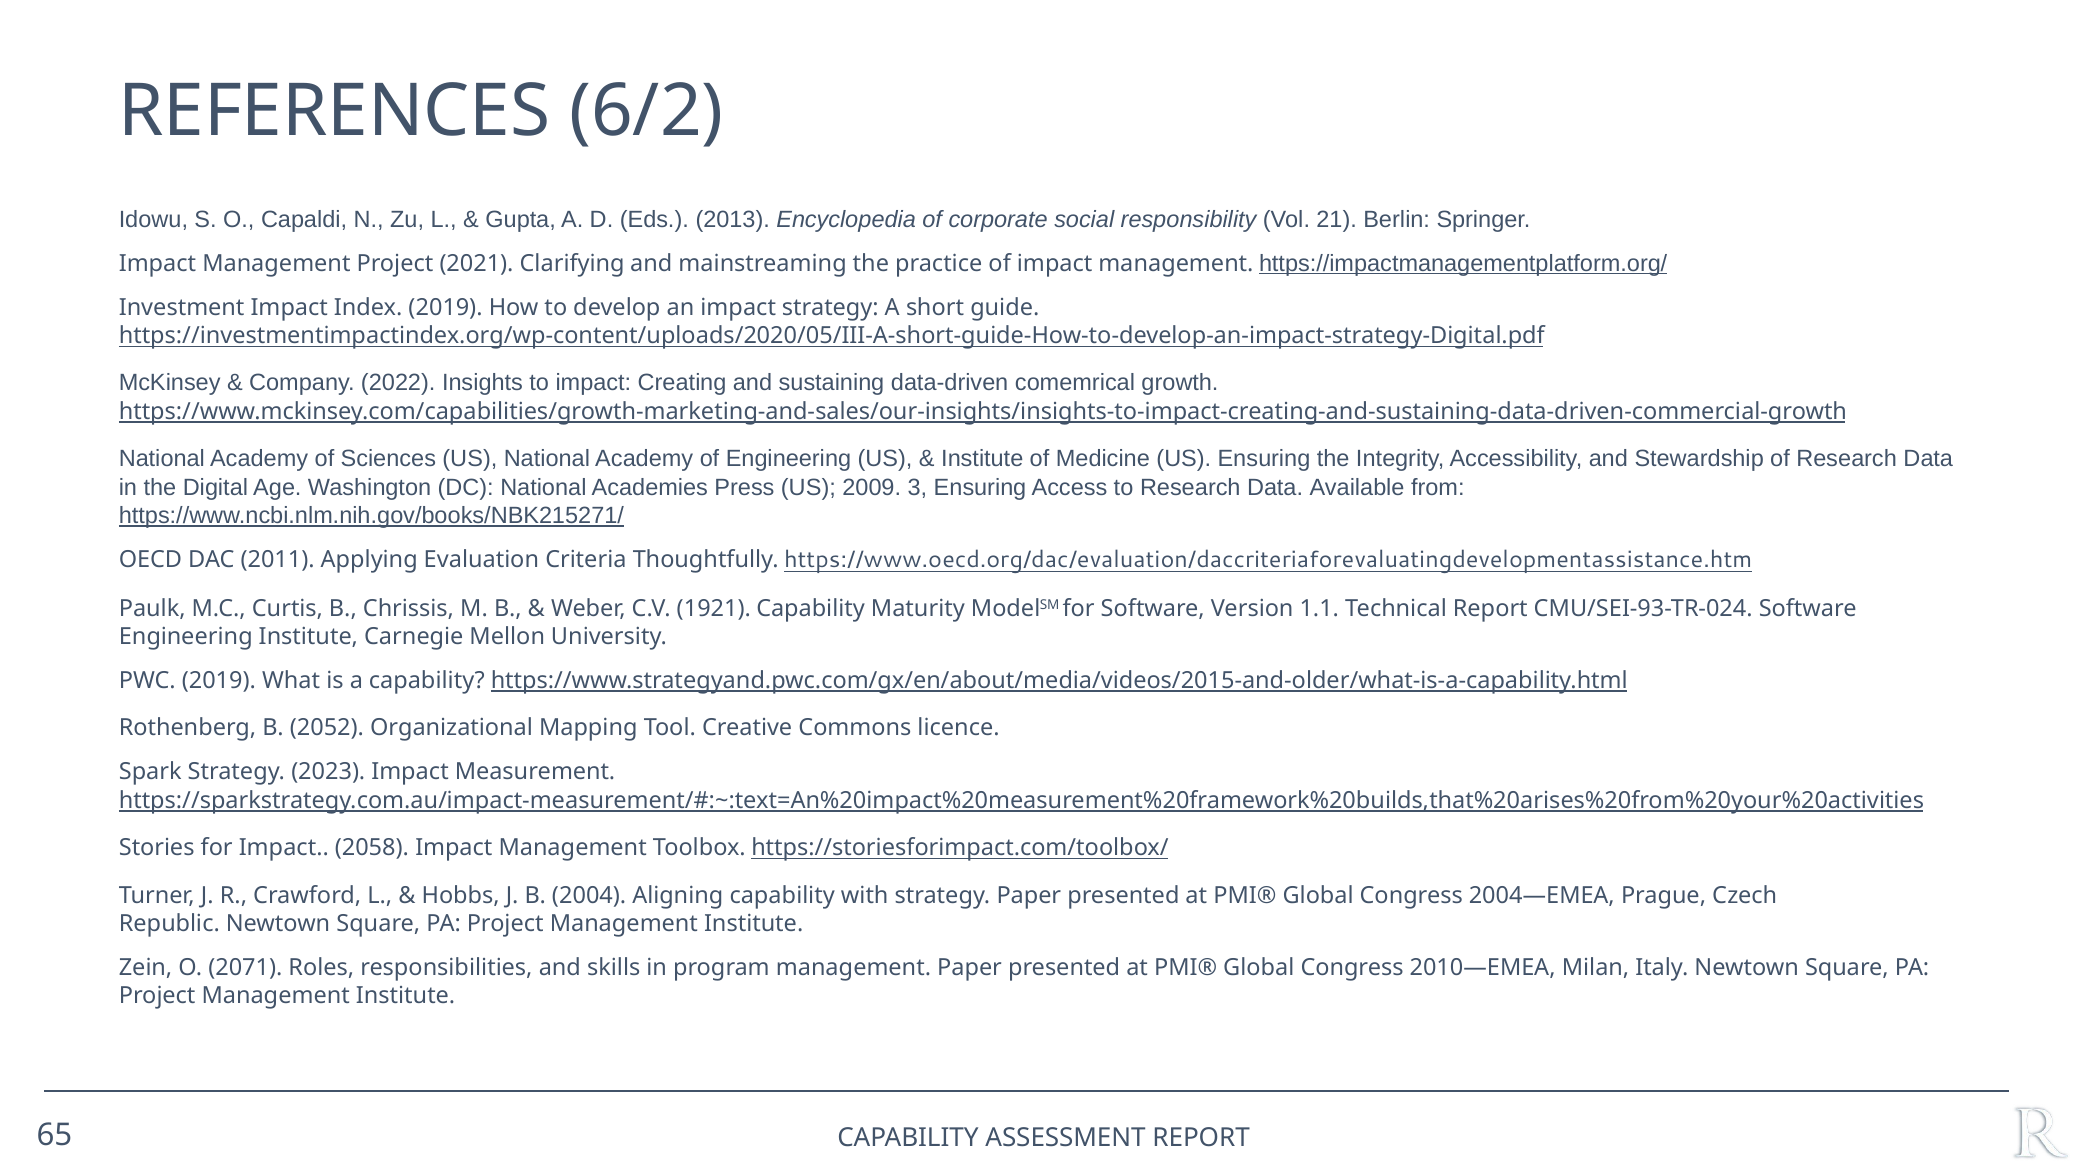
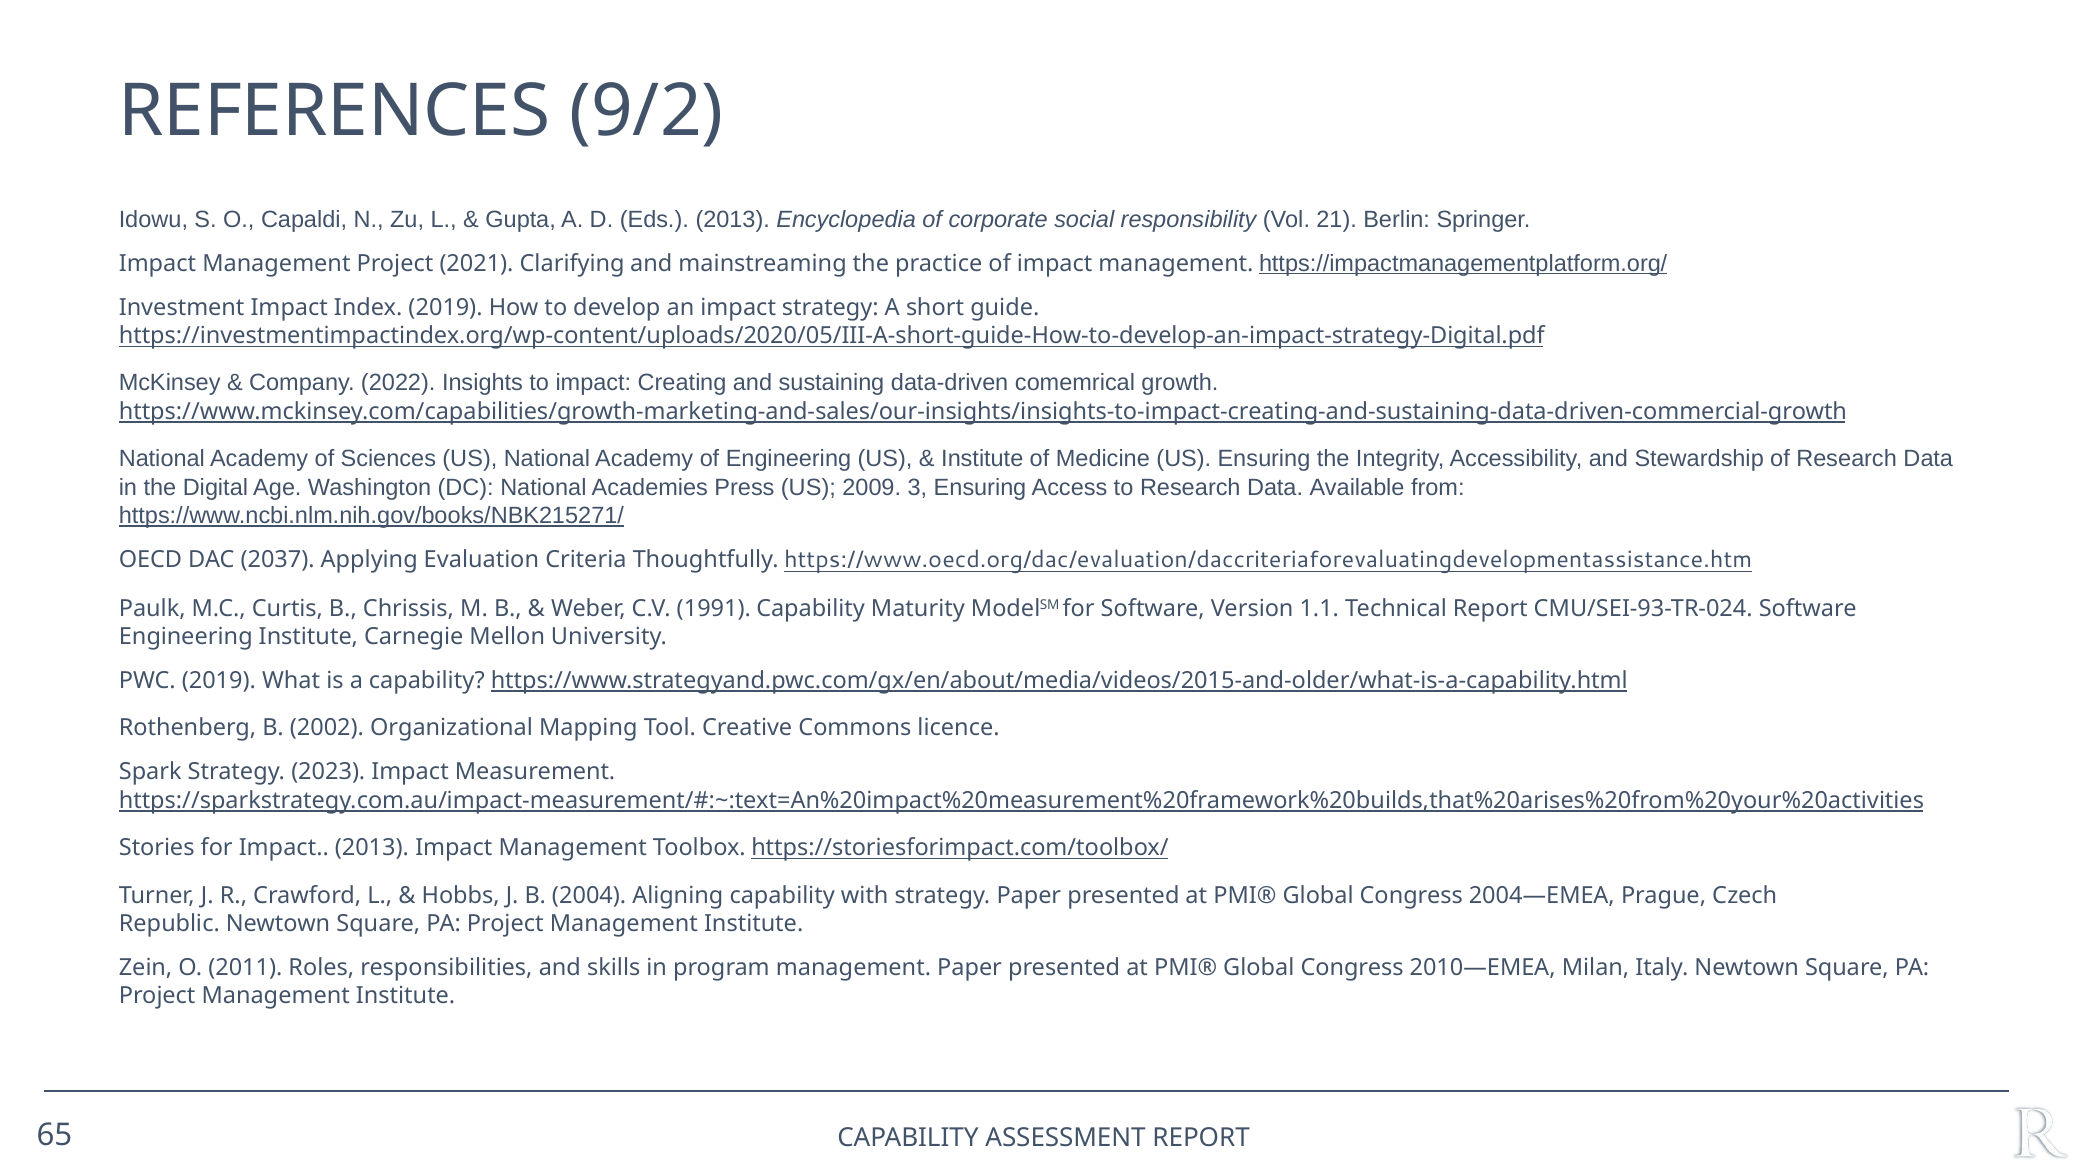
6/2: 6/2 -> 9/2 (647, 112)
2011: 2011 -> 2037 (278, 559)
1921: 1921 -> 1991 (714, 608)
2052: 2052 -> 2002 (327, 728)
Impact 2058: 2058 -> 2013 (372, 848)
2071: 2071 -> 2011 (245, 968)
